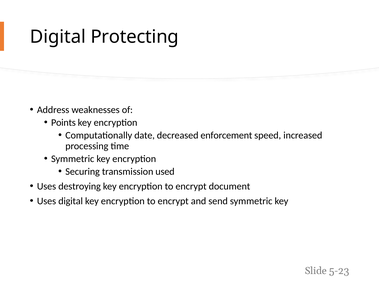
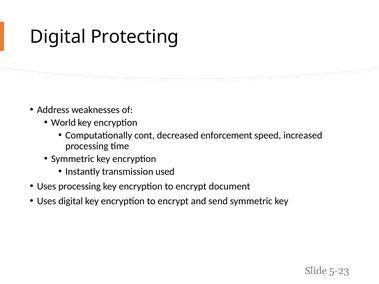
Points: Points -> World (63, 123)
date: date -> cont (145, 135)
Securing: Securing -> Instantly (83, 172)
Uses destroying: destroying -> processing (80, 186)
